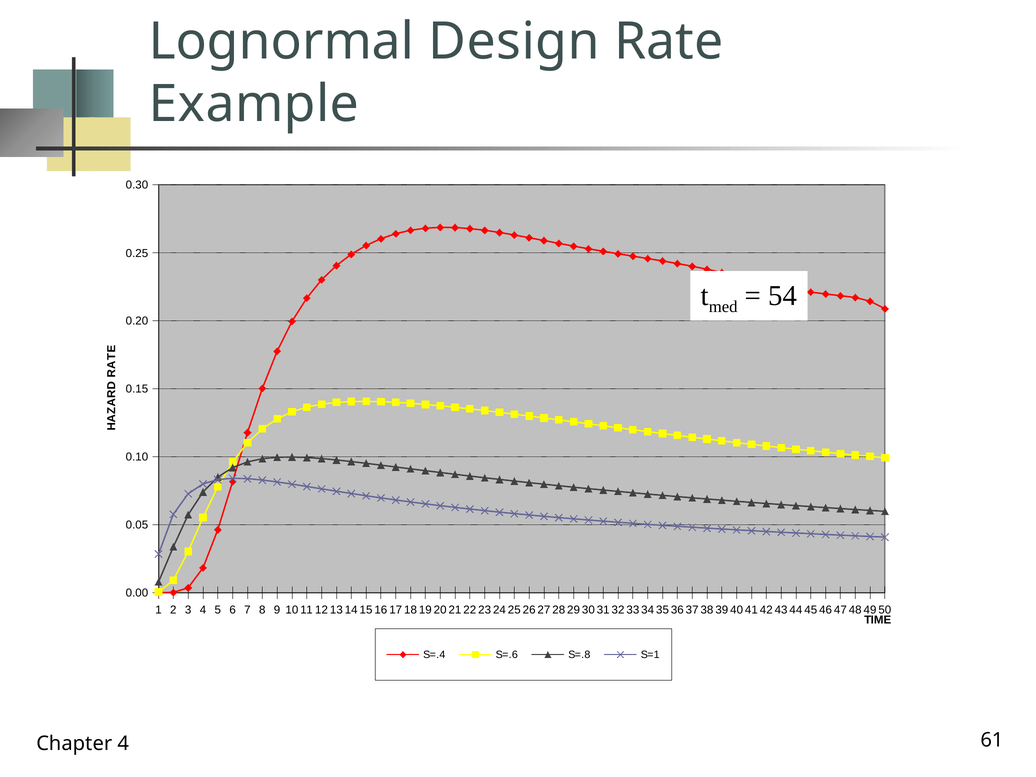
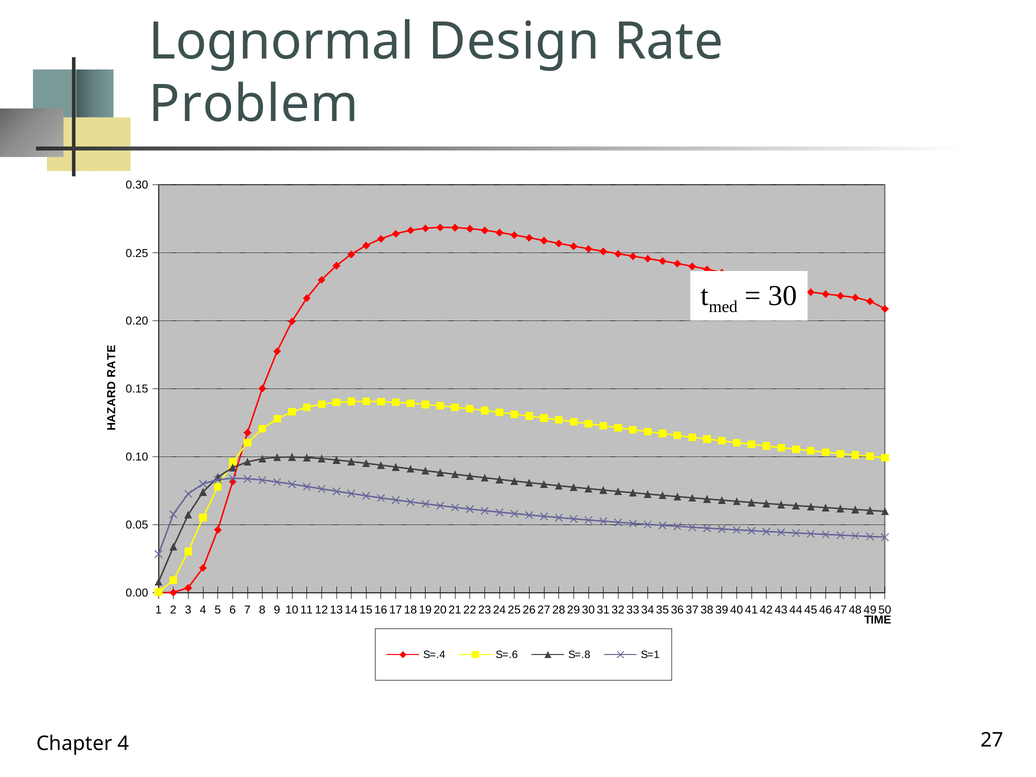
Example: Example -> Problem (254, 104)
54: 54 -> 30 (783, 296)
61: 61 -> 27 (992, 740)
